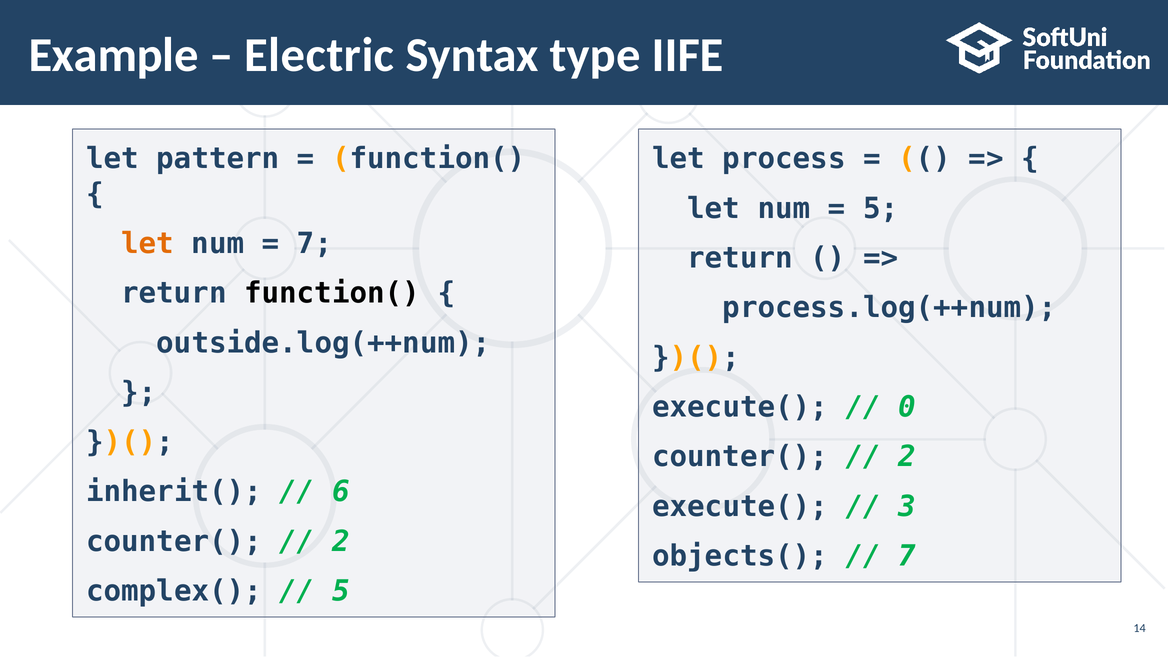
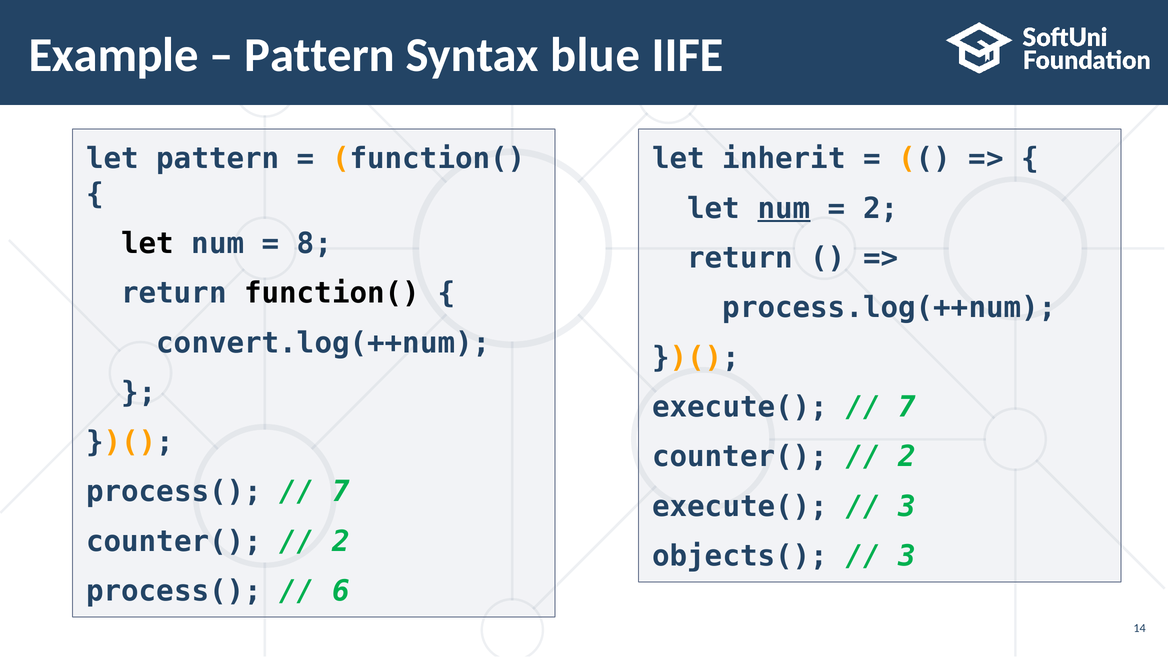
Electric: Electric -> Pattern (320, 55)
type: type -> blue (595, 55)
process: process -> inherit (784, 159)
num underline: none -> present (784, 208)
5: 5 -> 2 (881, 208)
let colour: orange -> black (148, 244)
7: 7 -> 8 (315, 244)
outside.log(++num: outside.log(++num -> convert.log(++num (323, 343)
0: 0 -> 7 (907, 407)
inherit(: inherit( -> process( (174, 492)
6: 6 -> 7 (341, 492)
7: 7 -> 3 (907, 556)
complex(: complex( -> process( (174, 591)
5: 5 -> 6 (341, 591)
